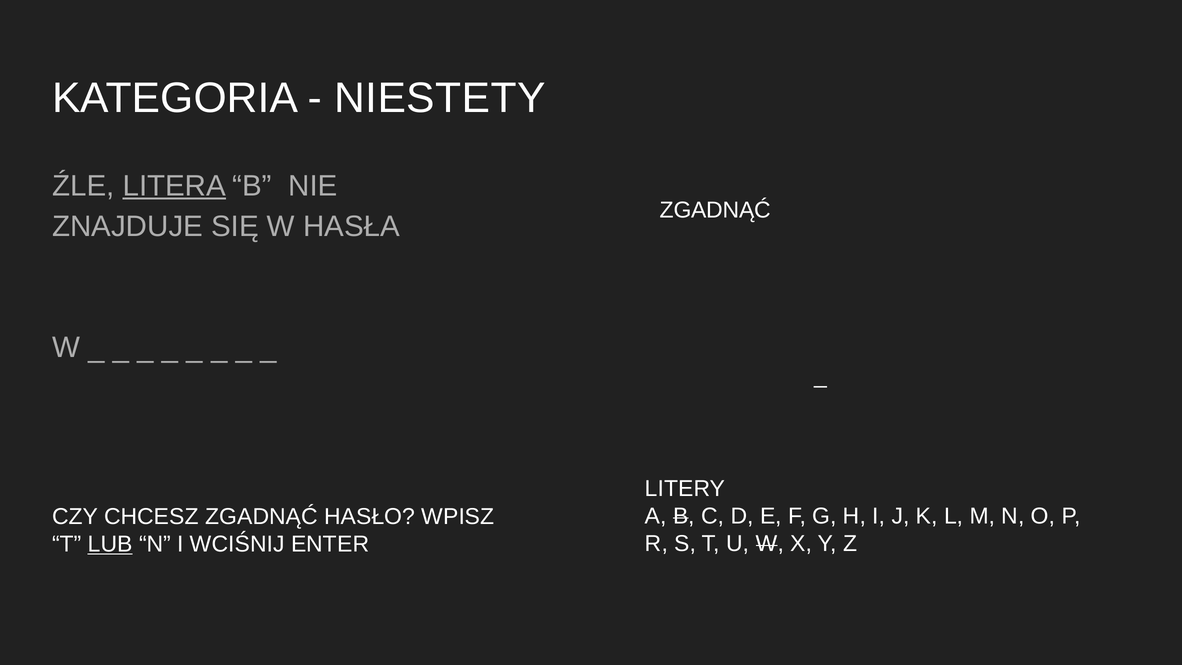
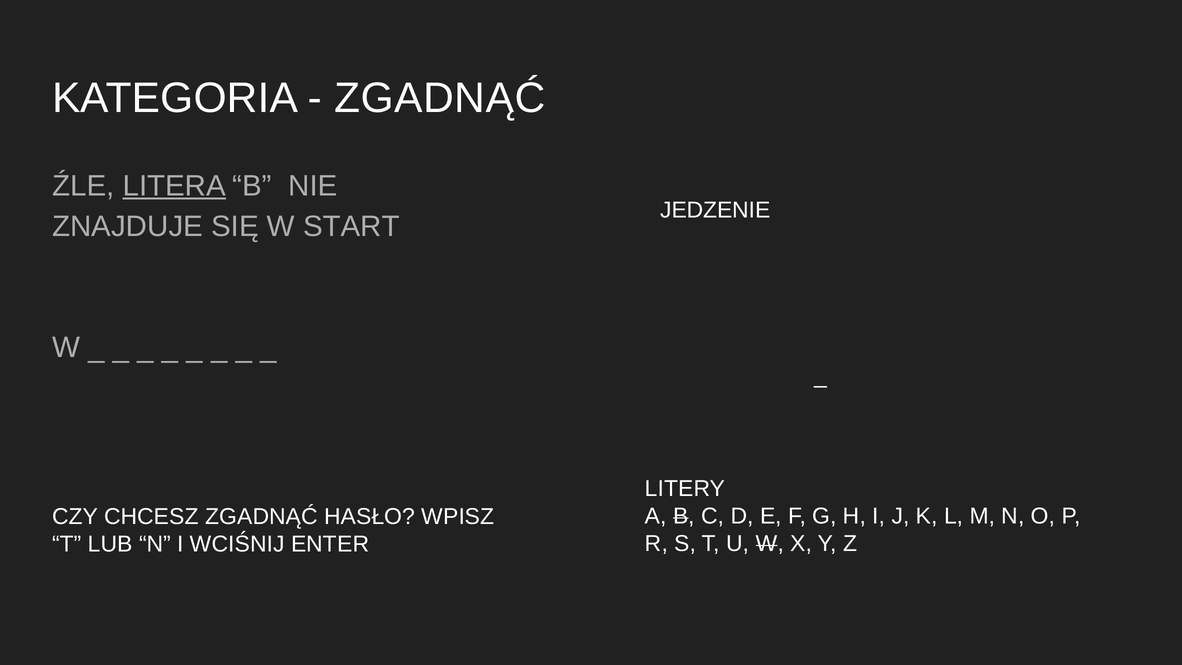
NIESTETY: NIESTETY -> ZGADNĄĆ (440, 98)
ZGADNĄĆ: ZGADNĄĆ -> JEDZENIE (715, 210)
HASŁA: HASŁA -> START (351, 227)
LUB underline: present -> none (110, 544)
